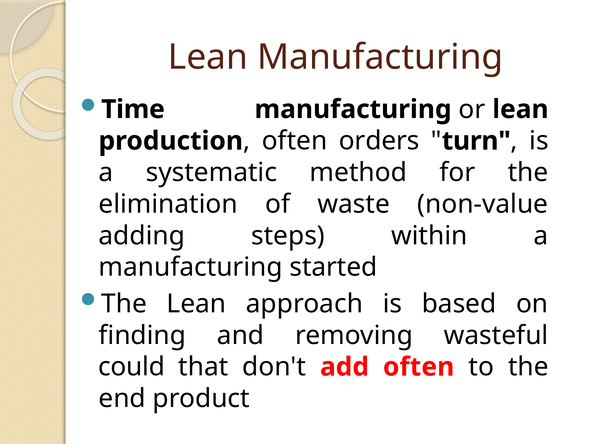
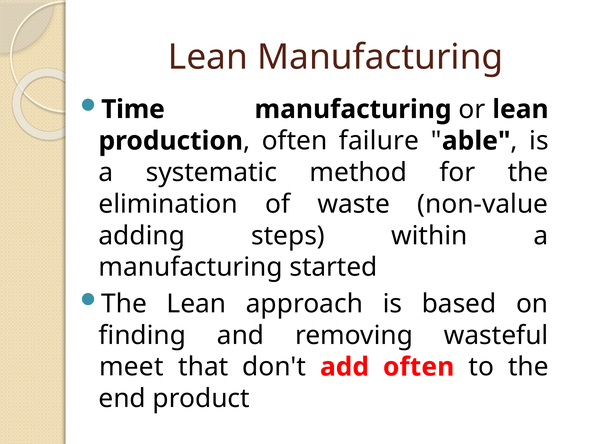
orders: orders -> failure (379, 141)
turn: turn -> able (476, 141)
could: could -> meet (131, 367)
